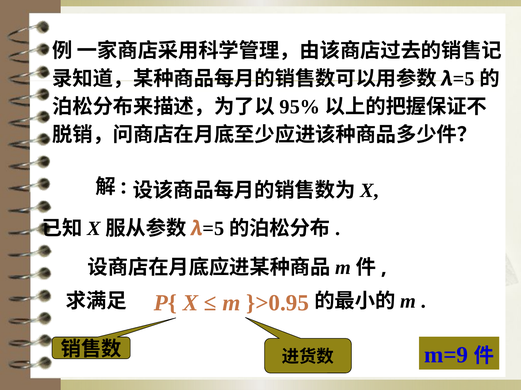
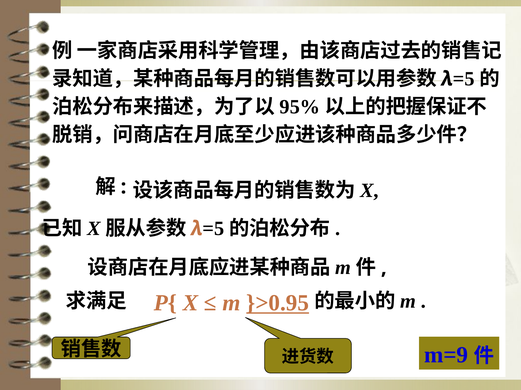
}>0.95 underline: none -> present (278, 304)
